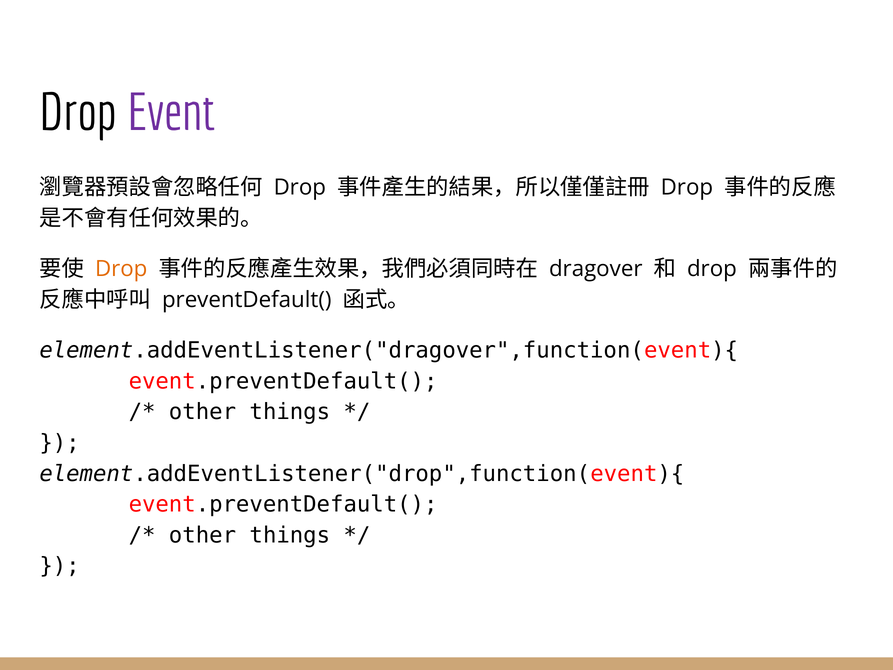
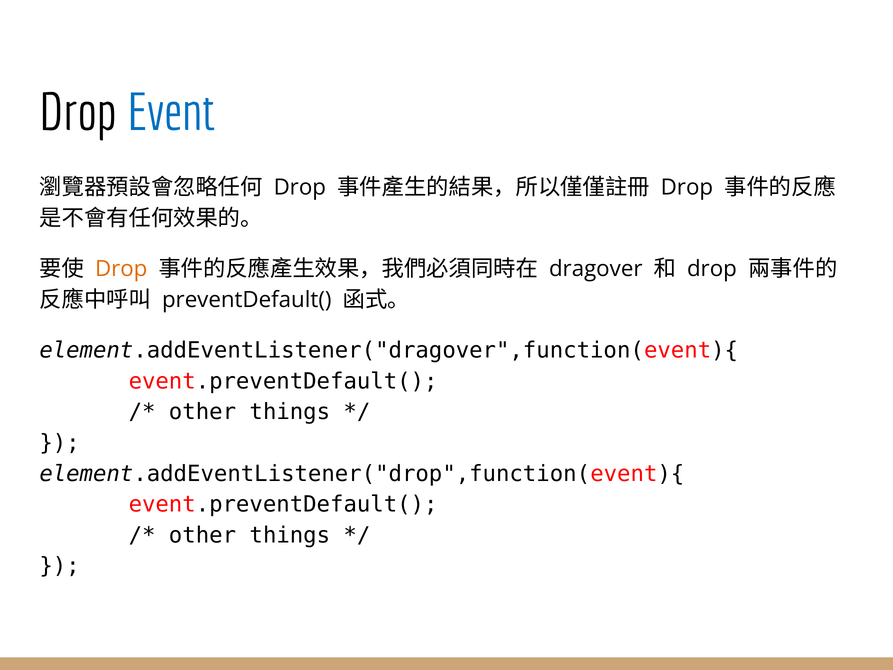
Event colour: purple -> blue (171, 113)
